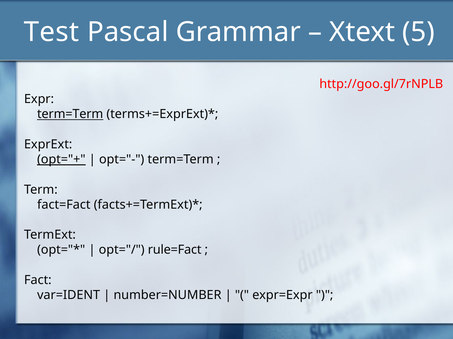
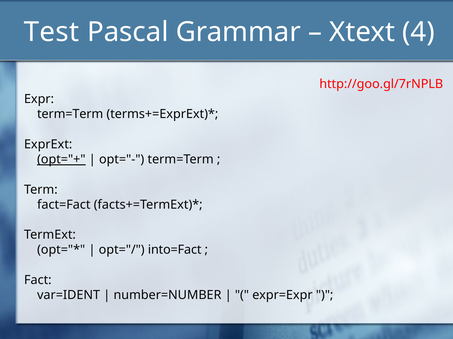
5: 5 -> 4 (418, 32)
term=Term underline: present -> none (70, 114)
rule=Fact: rule=Fact -> into=Fact (175, 250)
